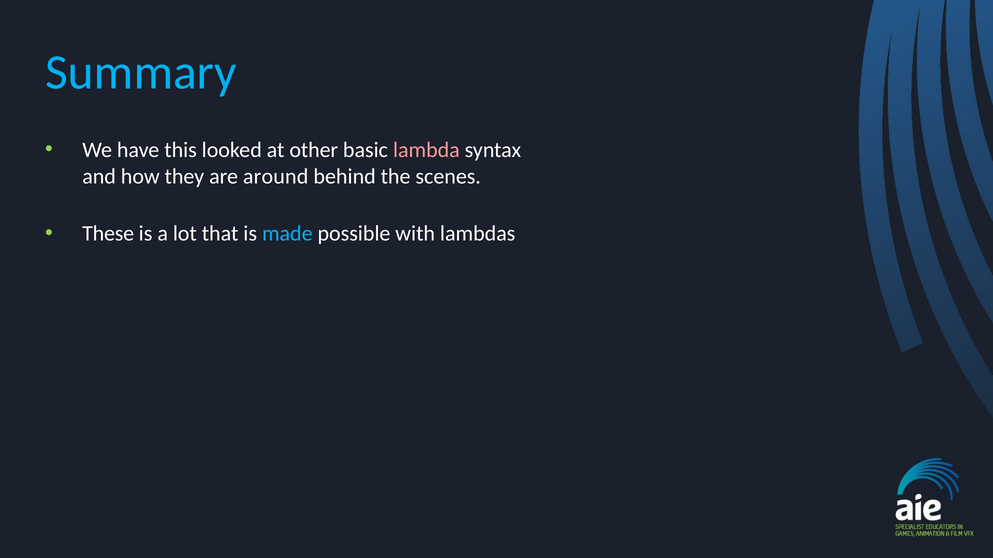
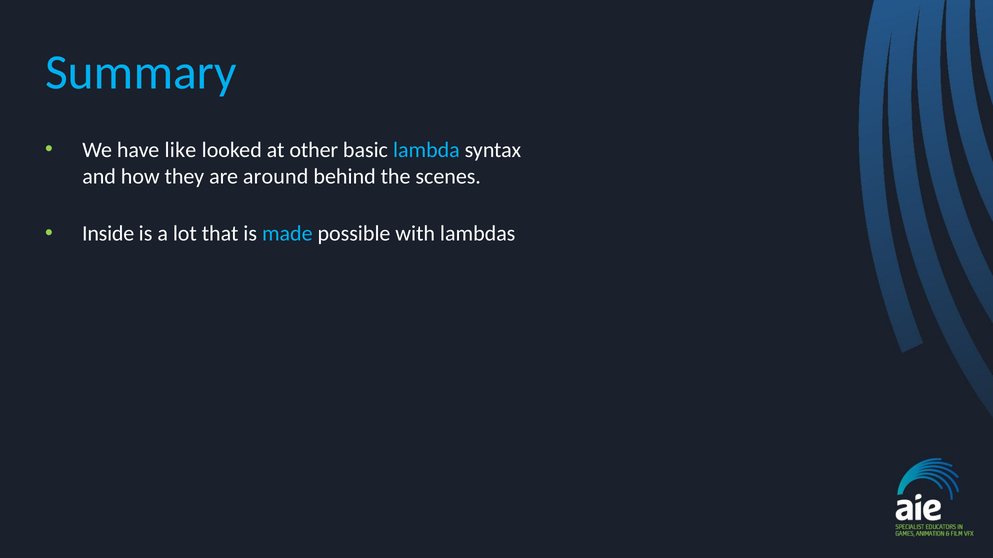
this: this -> like (180, 150)
lambda colour: pink -> light blue (426, 150)
These: These -> Inside (108, 234)
